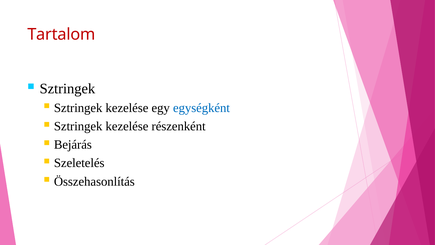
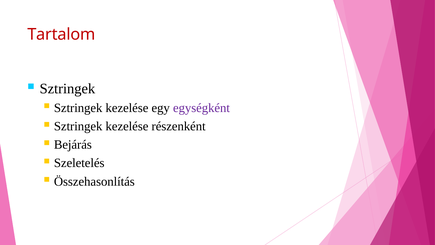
egységként colour: blue -> purple (201, 108)
